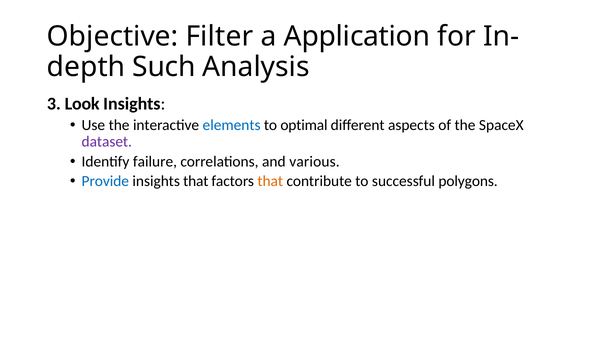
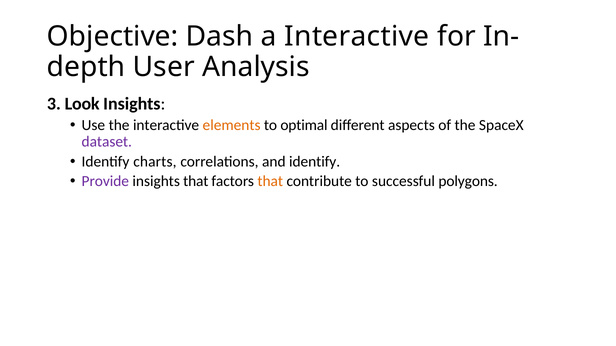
Filter: Filter -> Dash (220, 37)
a Application: Application -> Interactive (357, 37)
Such: Such -> User (164, 67)
elements colour: blue -> orange (232, 125)
failure: failure -> charts (155, 162)
and various: various -> identify (315, 162)
Provide colour: blue -> purple (105, 182)
